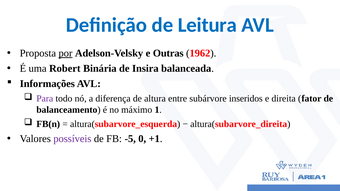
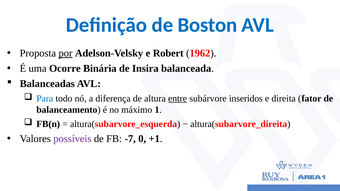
Leitura: Leitura -> Boston (207, 25)
Outras: Outras -> Robert (168, 53)
Robert: Robert -> Ocorre (65, 69)
Informações: Informações -> Balanceadas (47, 84)
Para colour: purple -> blue (45, 99)
entre underline: none -> present (178, 99)
-5: -5 -> -7 (130, 139)
